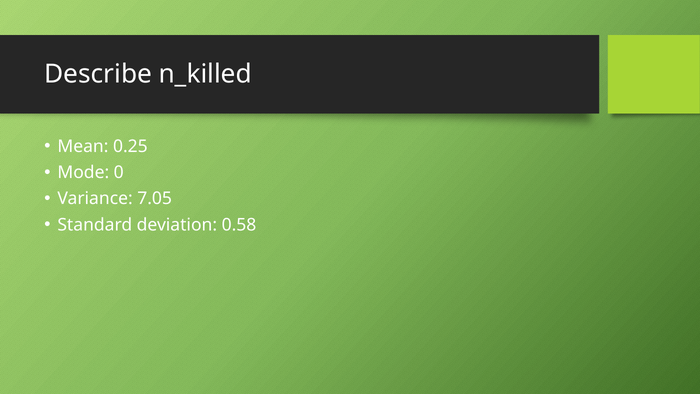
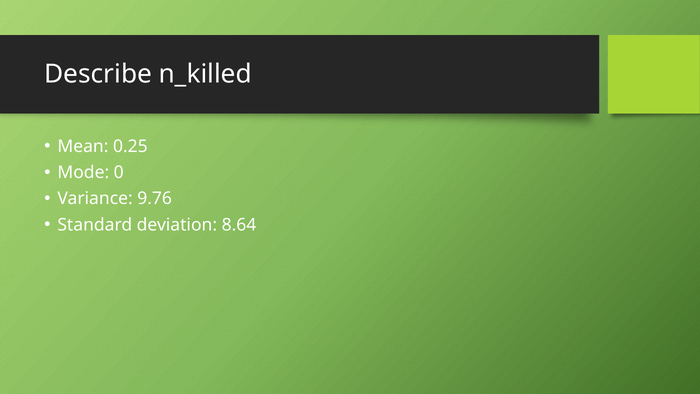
7.05: 7.05 -> 9.76 (155, 199)
0.58: 0.58 -> 8.64 (239, 225)
